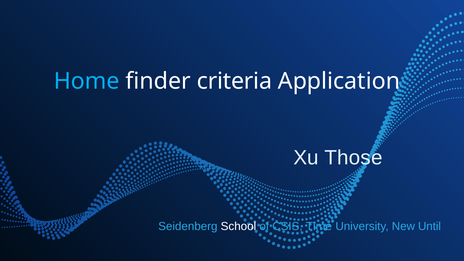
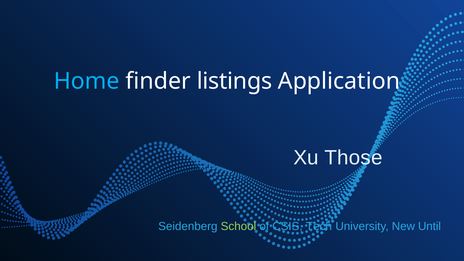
criteria: criteria -> listings (234, 81)
School colour: white -> light green (238, 226)
Time: Time -> Tech (319, 226)
